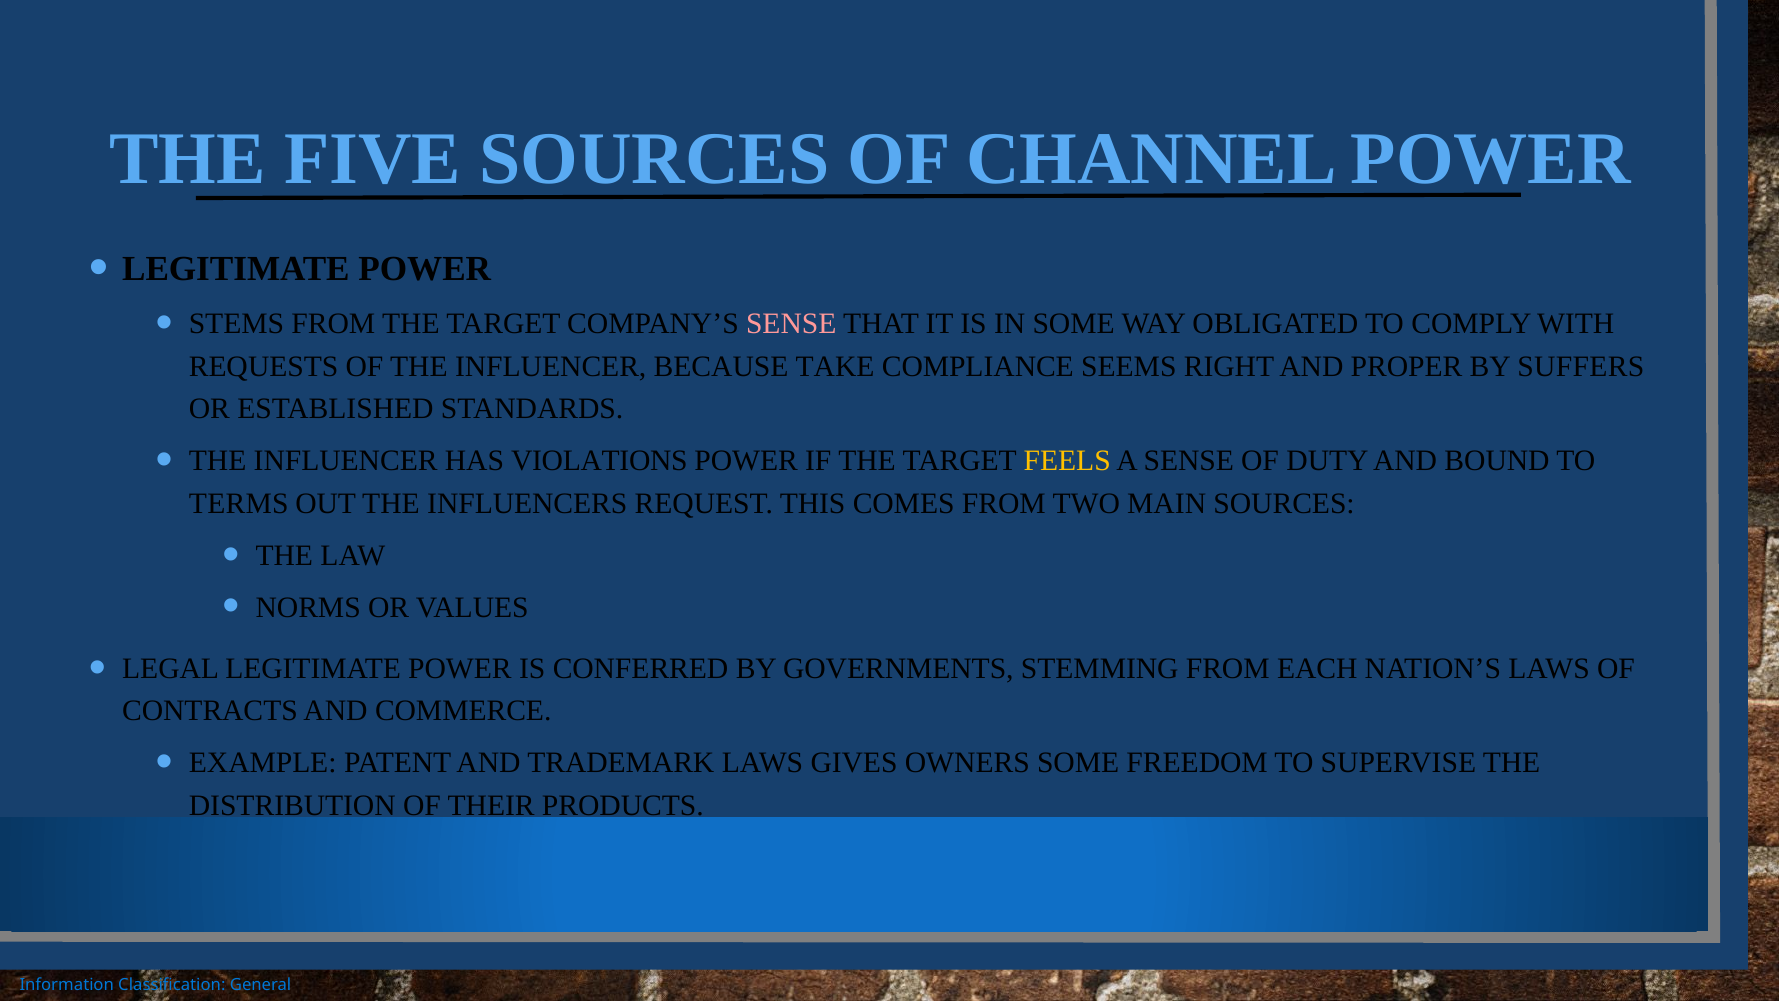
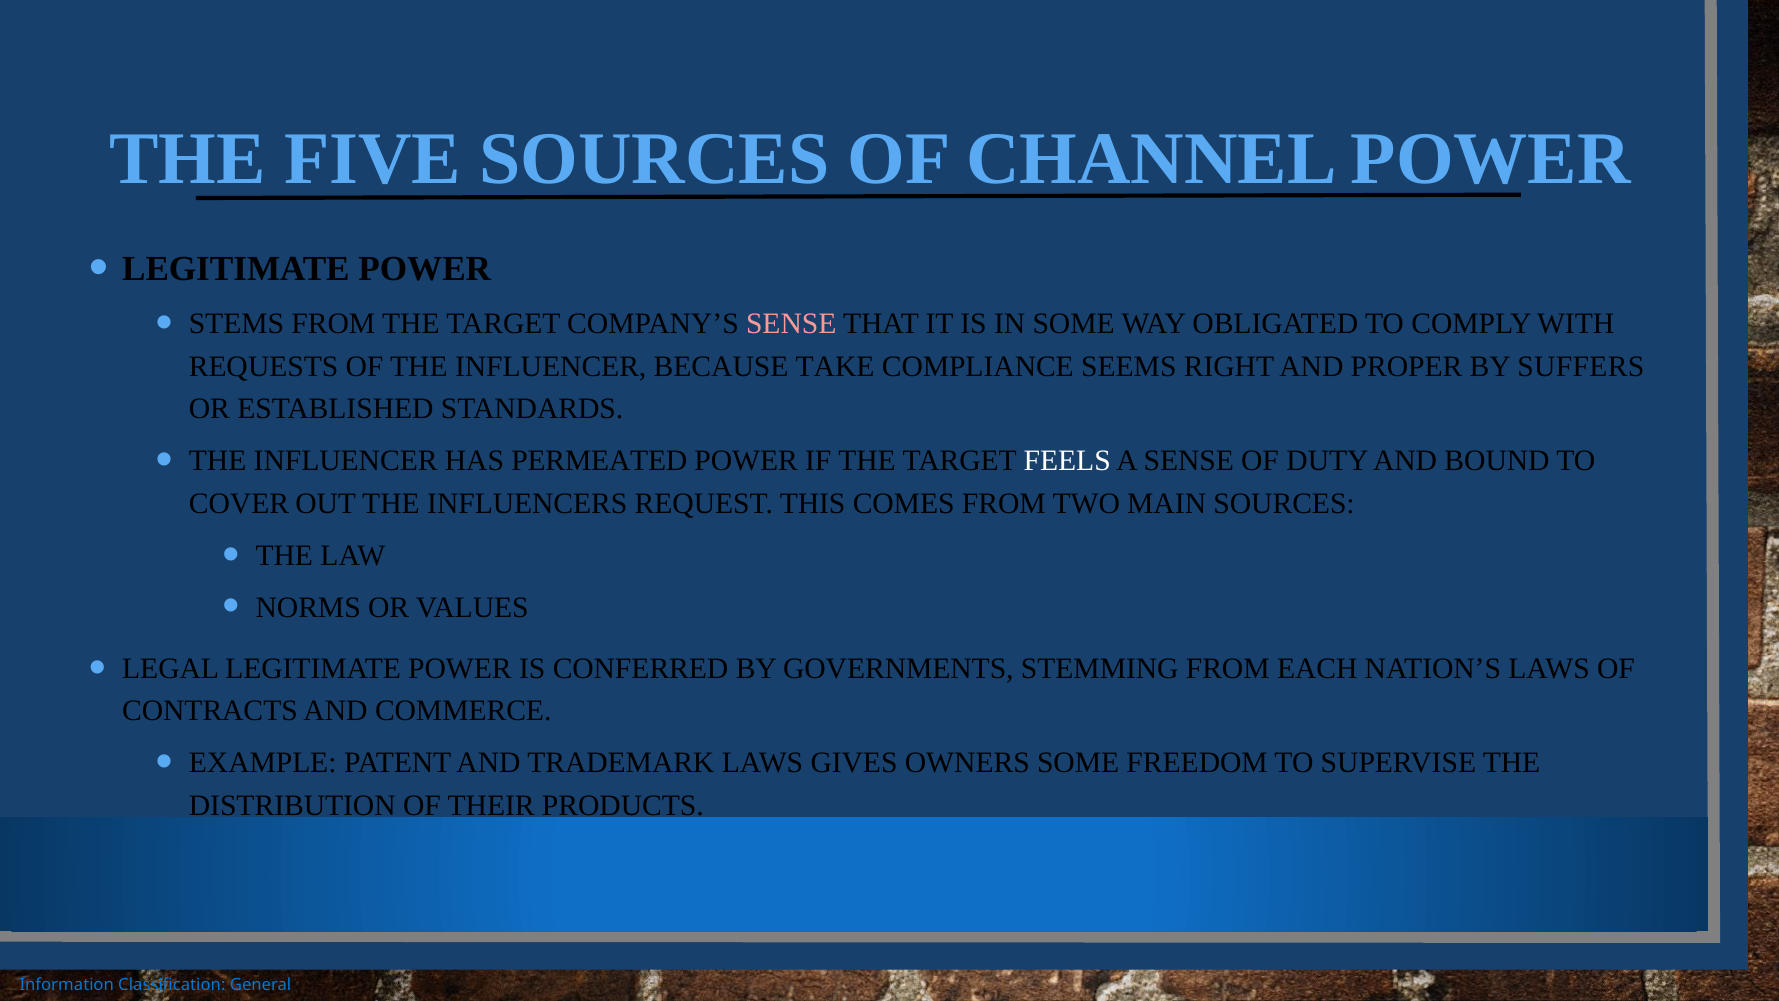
VIOLATIONS: VIOLATIONS -> PERMEATED (599, 461)
FEELS colour: yellow -> white (1067, 461)
TERMS: TERMS -> COVER (239, 503)
